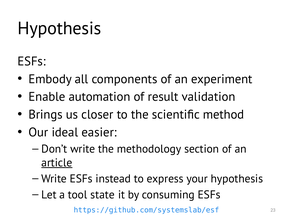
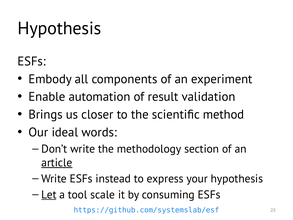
easier: easier -> words (99, 132)
Let underline: none -> present (49, 194)
state: state -> scale (103, 194)
